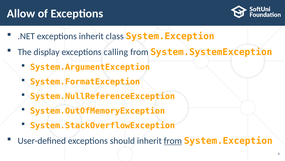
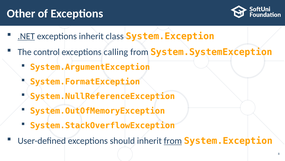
Allow: Allow -> Other (21, 14)
.NET underline: none -> present (26, 36)
display: display -> control (47, 52)
